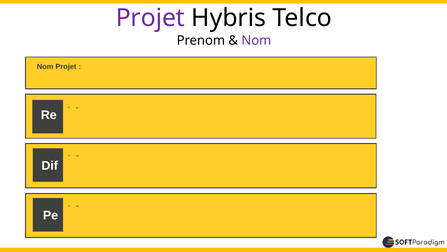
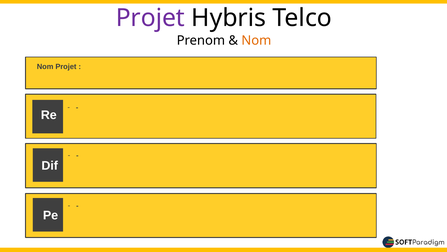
Nom colour: purple -> orange (256, 40)
